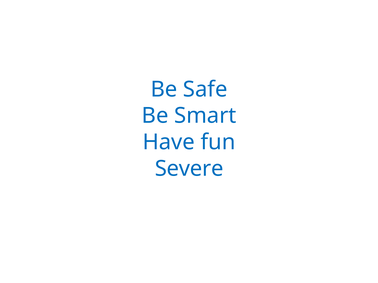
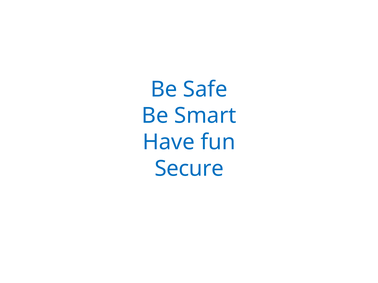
Severe: Severe -> Secure (189, 169)
